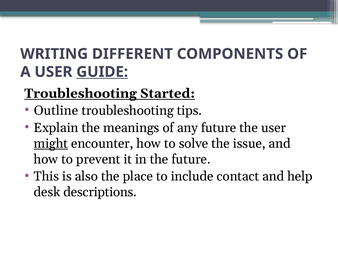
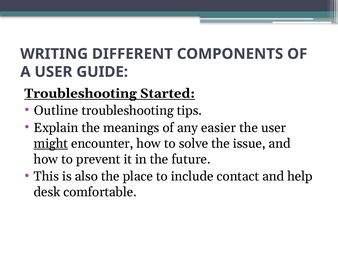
GUIDE underline: present -> none (102, 72)
any future: future -> easier (219, 128)
descriptions: descriptions -> comfortable (100, 193)
